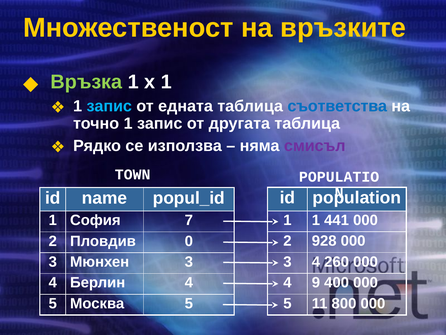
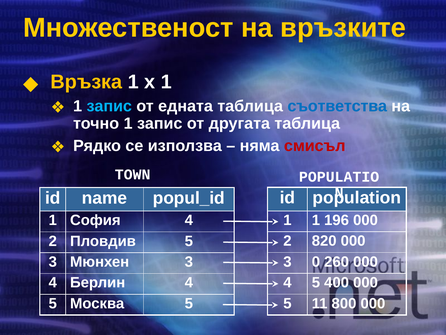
Връзка colour: light green -> yellow (86, 82)
смисъл colour: purple -> red (315, 146)
441: 441 -> 196 (337, 220)
София 7: 7 -> 4 (189, 220)
928: 928 -> 820 (324, 241)
Пловдив 0: 0 -> 5 (189, 241)
4: 4 -> 0 (316, 261)
9: 9 -> 5 (316, 282)
